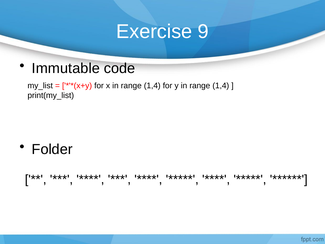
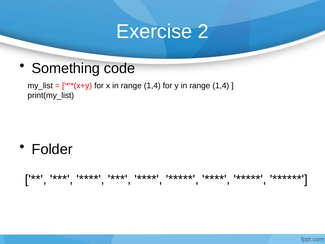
9: 9 -> 2 (203, 31)
Immutable: Immutable -> Something (66, 68)
